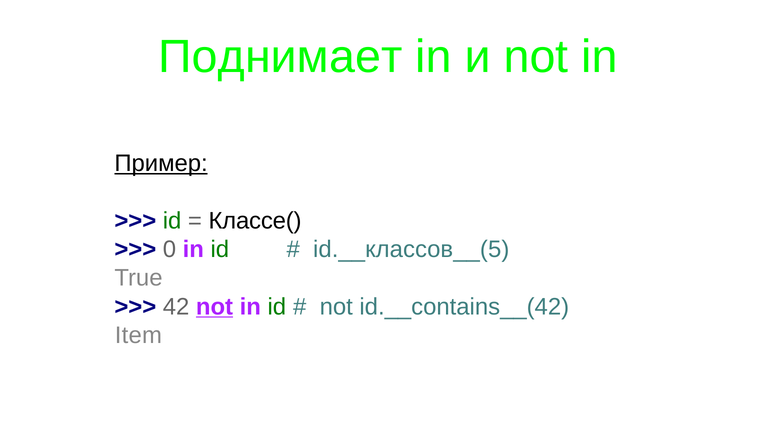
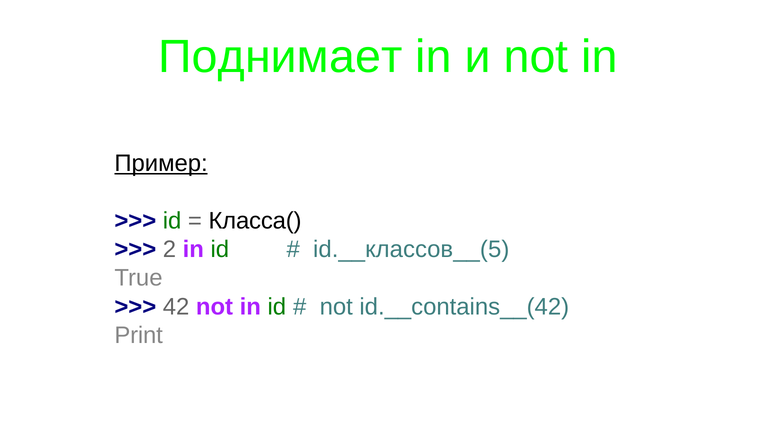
Классе(: Классе( -> Класса( (255, 221)
0: 0 -> 2 (169, 250)
not underline: present -> none (215, 307)
Item: Item -> Print (139, 336)
